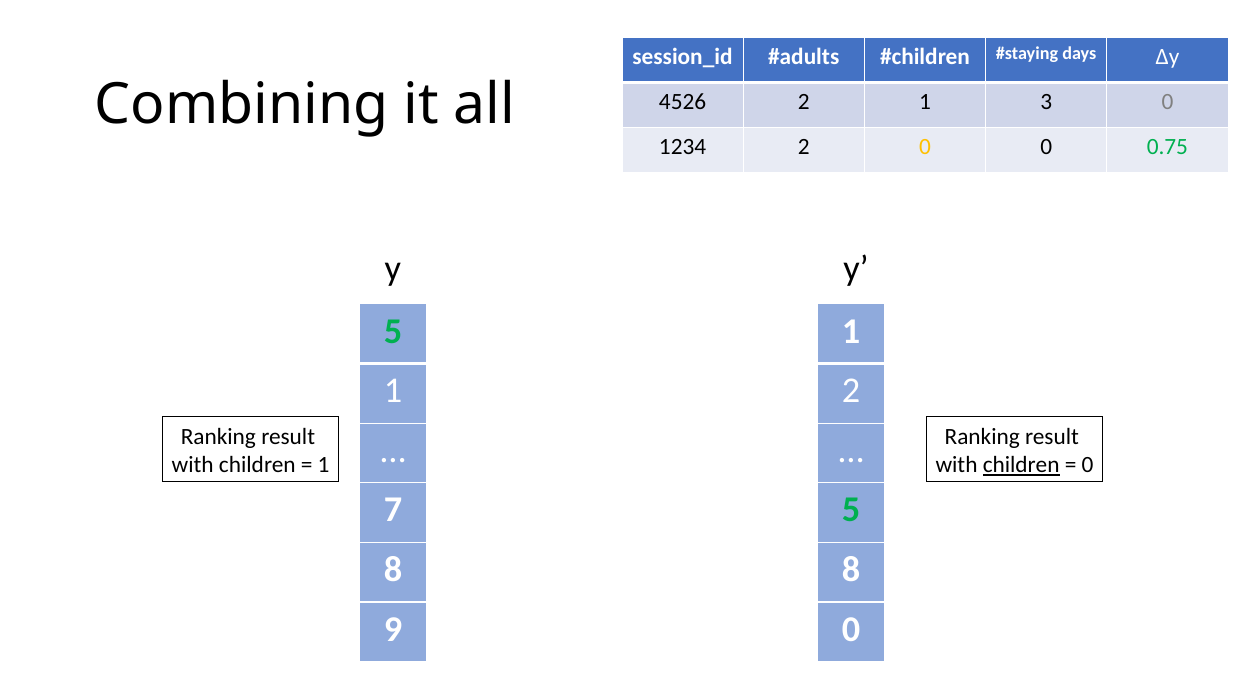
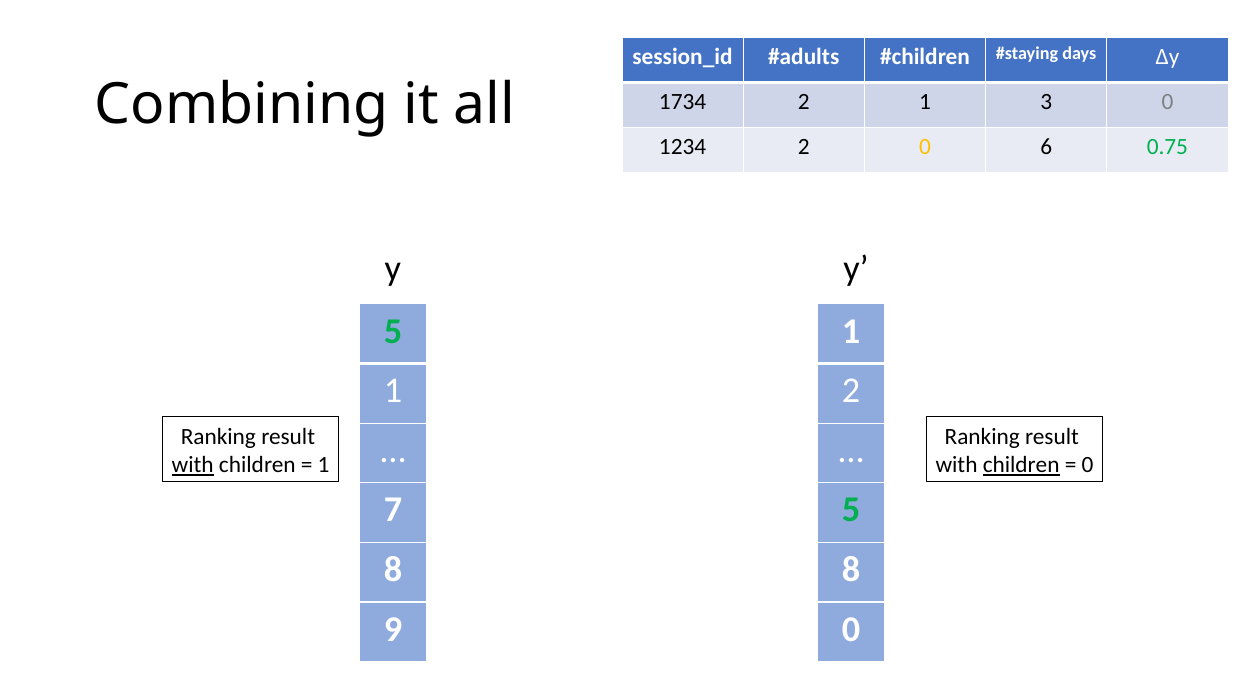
4526: 4526 -> 1734 (683, 102)
0 0: 0 -> 6 (1046, 147)
with underline: none -> present (193, 466)
